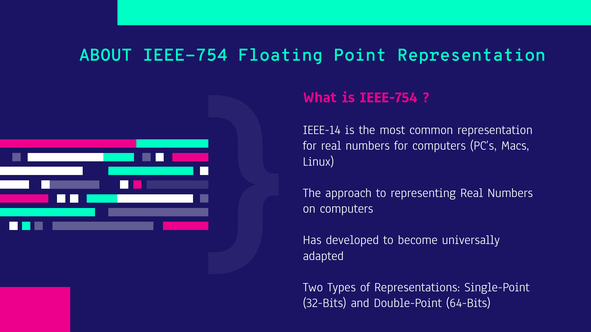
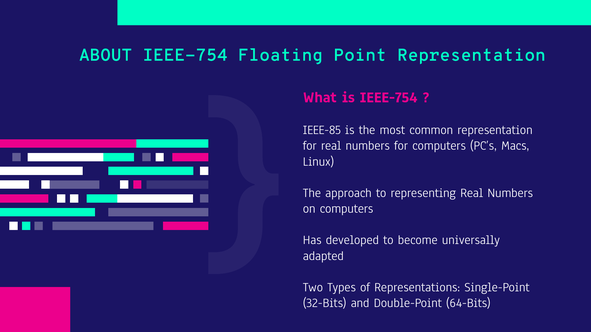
IEEE-14: IEEE-14 -> IEEE-85 (322, 130)
